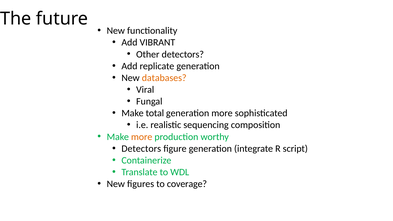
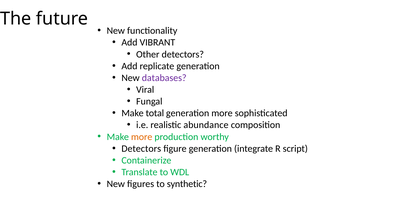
databases colour: orange -> purple (164, 78)
sequencing: sequencing -> abundance (206, 125)
coverage: coverage -> synthetic (187, 184)
